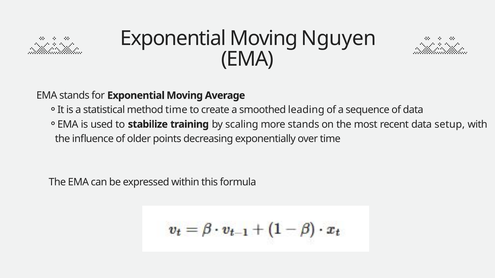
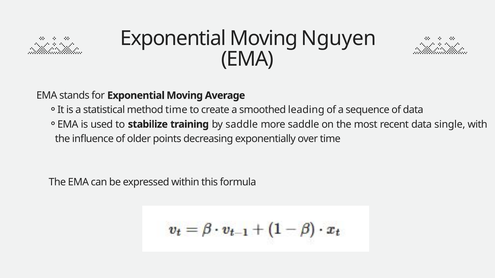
by scaling: scaling -> saddle (242, 124)
more stands: stands -> saddle (303, 124)
setup: setup -> single (450, 124)
